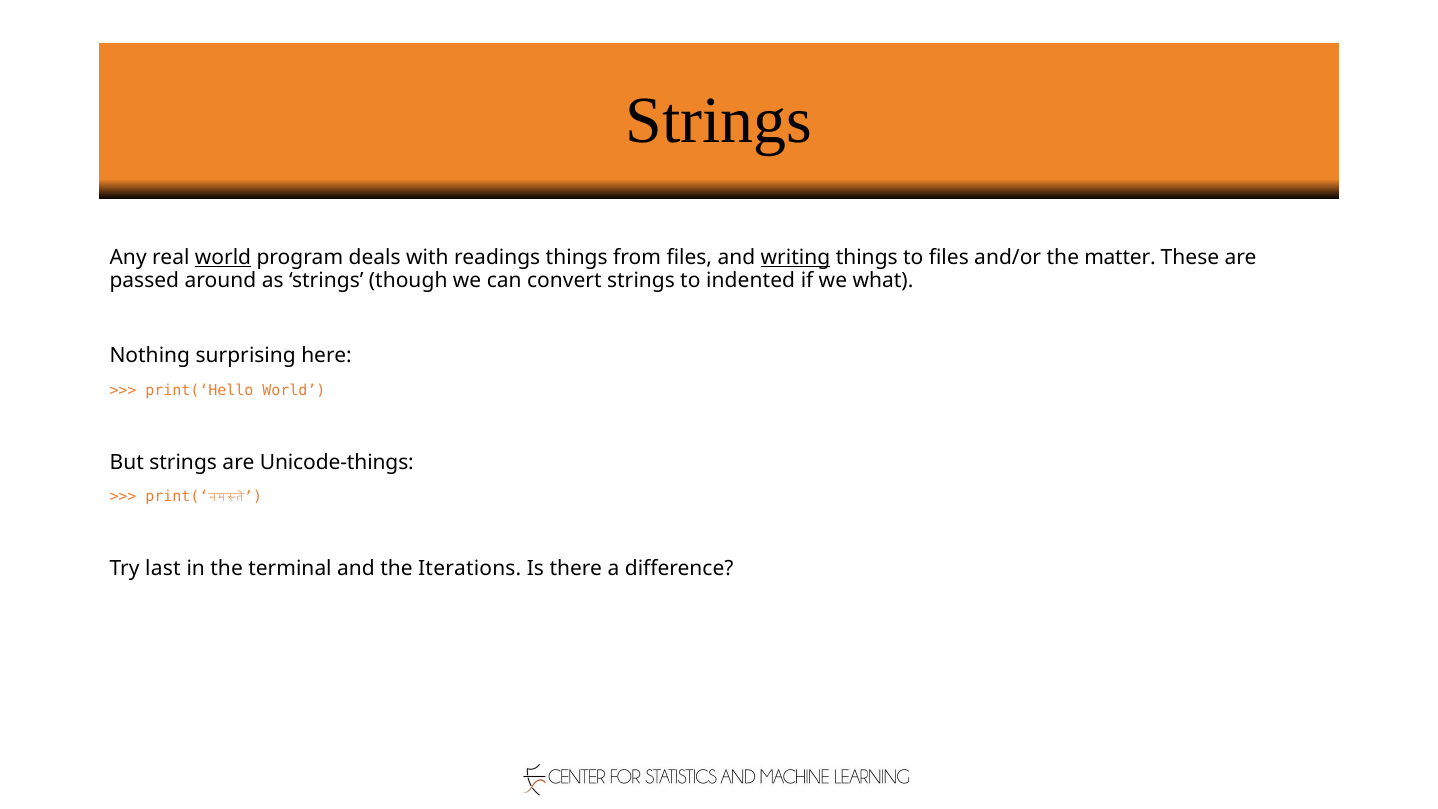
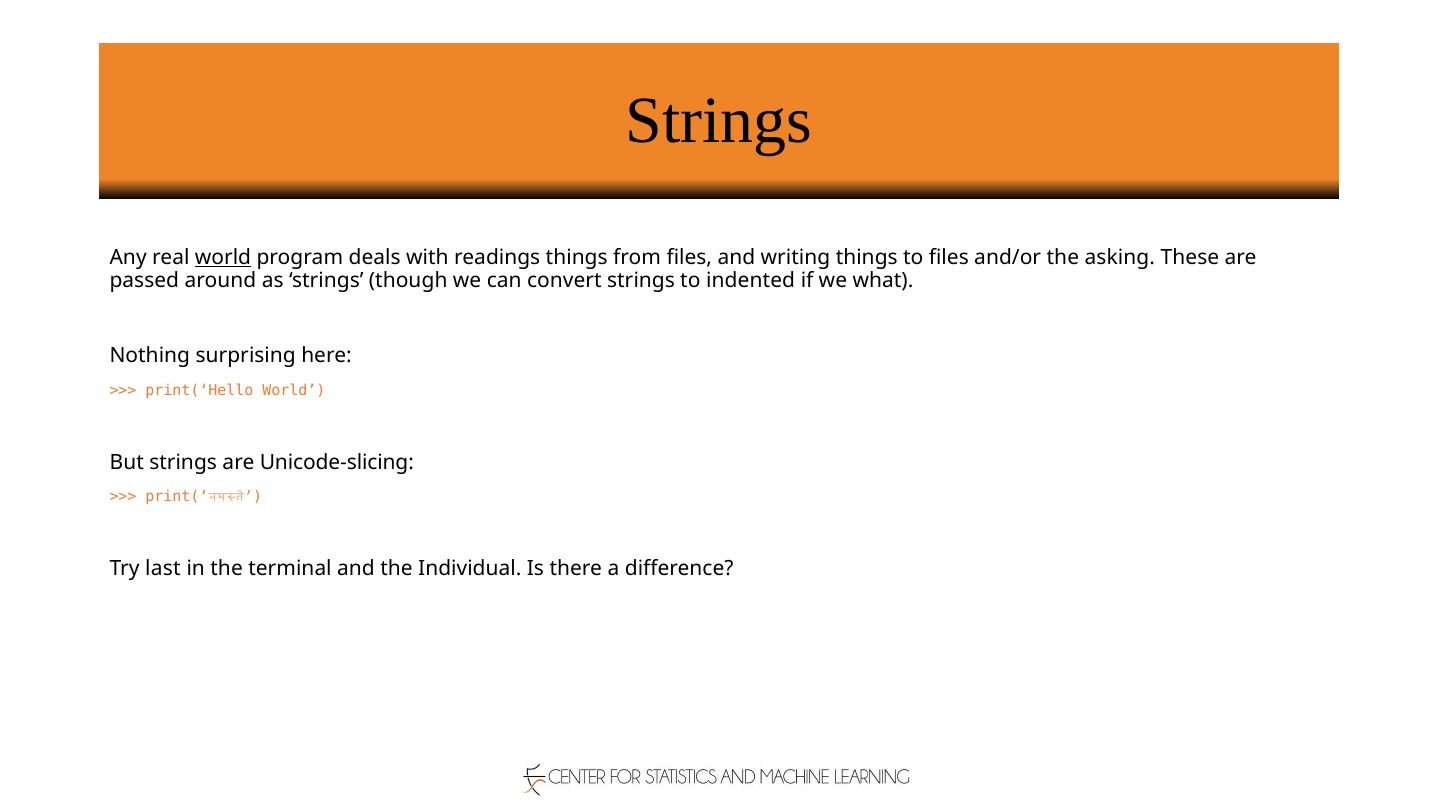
writing underline: present -> none (795, 258)
matter: matter -> asking (1120, 258)
Unicode-things: Unicode-things -> Unicode-slicing (337, 462)
Iterations: Iterations -> Individual (470, 569)
